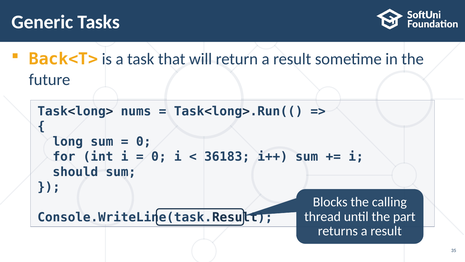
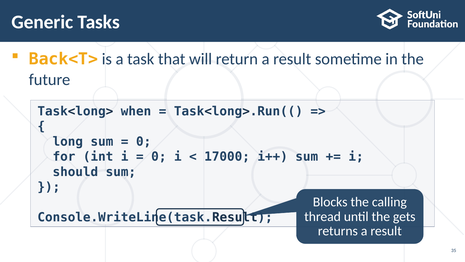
nums: nums -> when (136, 111)
36183: 36183 -> 17000 (227, 156)
part: part -> gets (404, 216)
